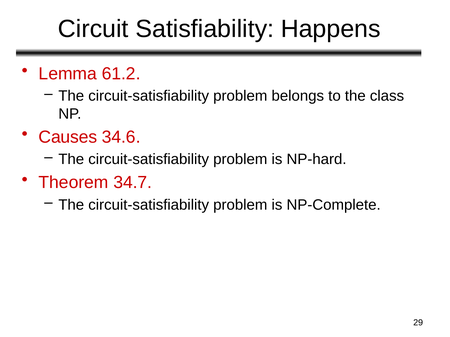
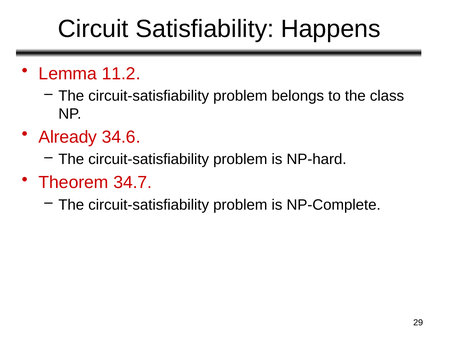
61.2: 61.2 -> 11.2 (121, 74)
Causes: Causes -> Already (68, 137)
